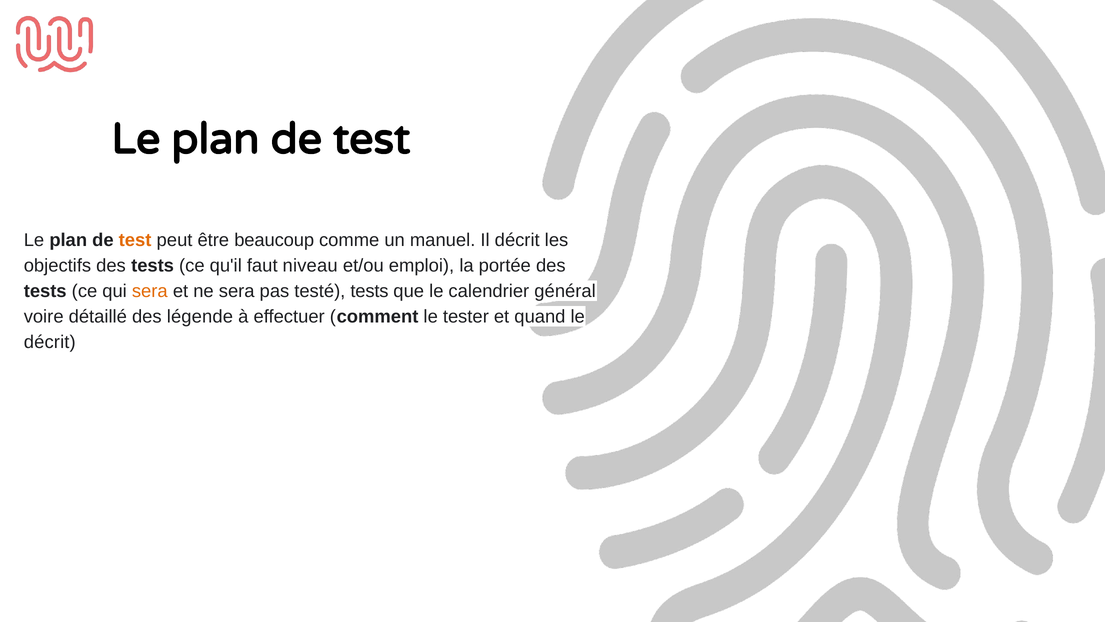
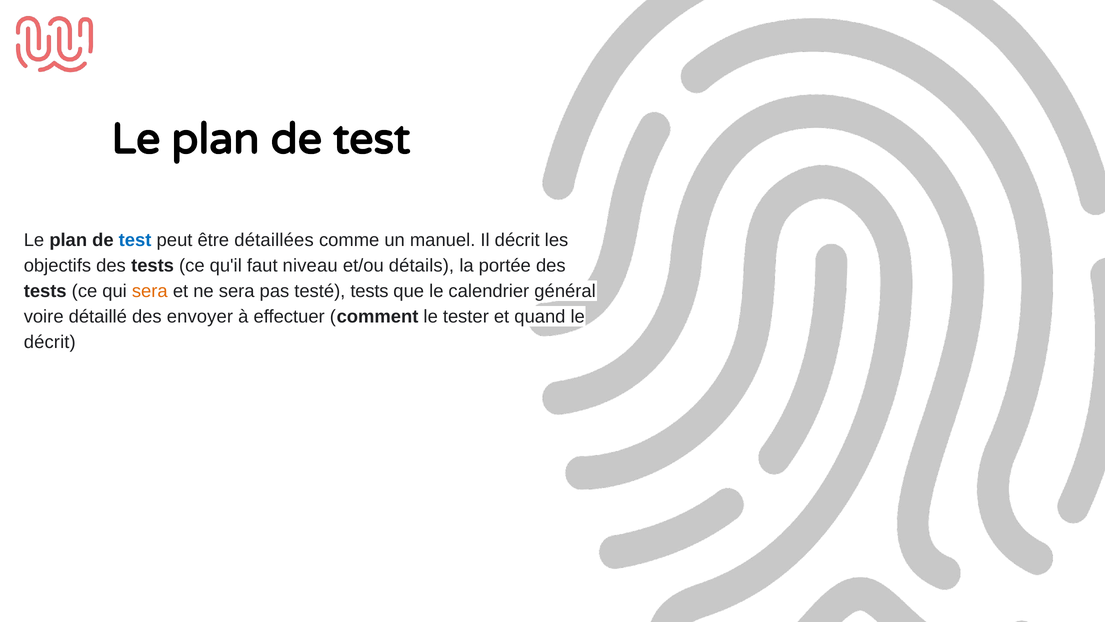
test colour: orange -> blue (135, 240)
beaucoup: beaucoup -> détaillées (274, 240)
emploi: emploi -> détails (421, 266)
légende: légende -> envoyer (200, 316)
